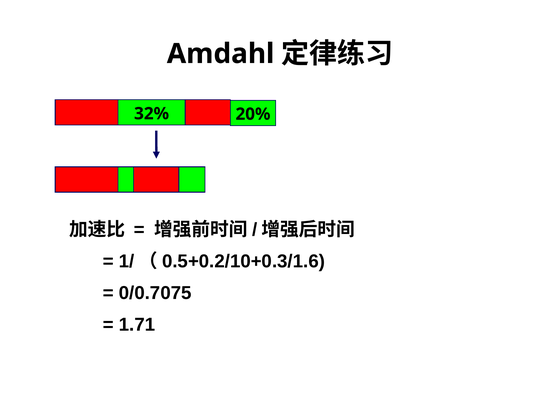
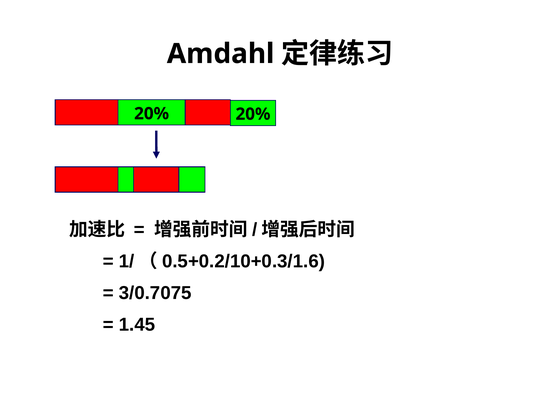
32%: 32% -> 20% (152, 114)
0/0.7075: 0/0.7075 -> 3/0.7075 (155, 293)
1.71: 1.71 -> 1.45 (137, 325)
